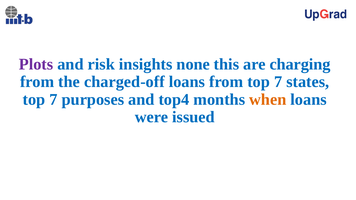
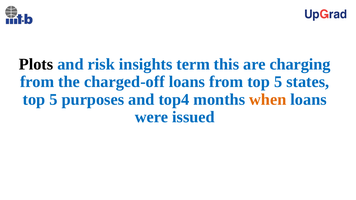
Plots colour: purple -> black (36, 64)
none: none -> term (193, 64)
from top 7: 7 -> 5 (278, 82)
7: 7 -> 5 (53, 100)
